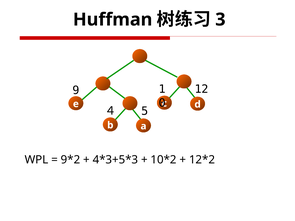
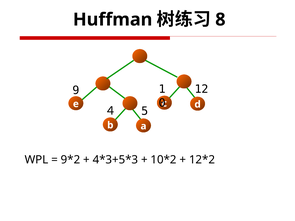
3: 3 -> 8 (220, 20)
